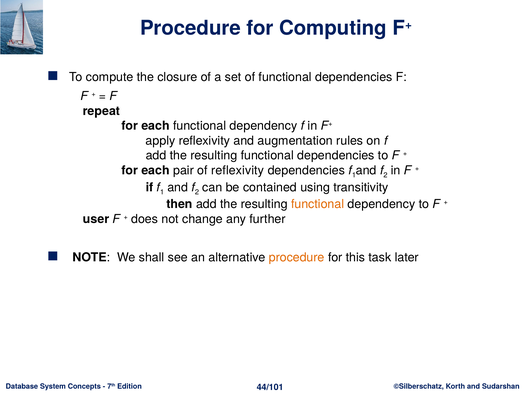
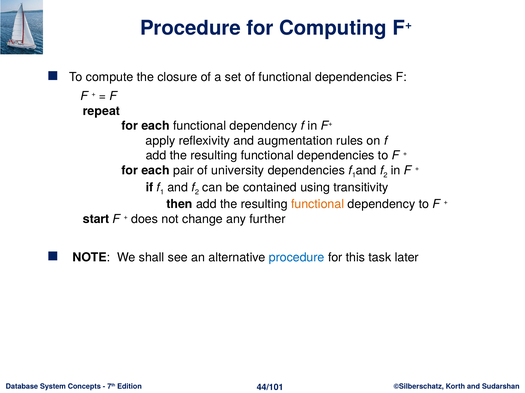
of reflexivity: reflexivity -> university (238, 171)
user: user -> start (96, 219)
procedure colour: orange -> blue (297, 258)
